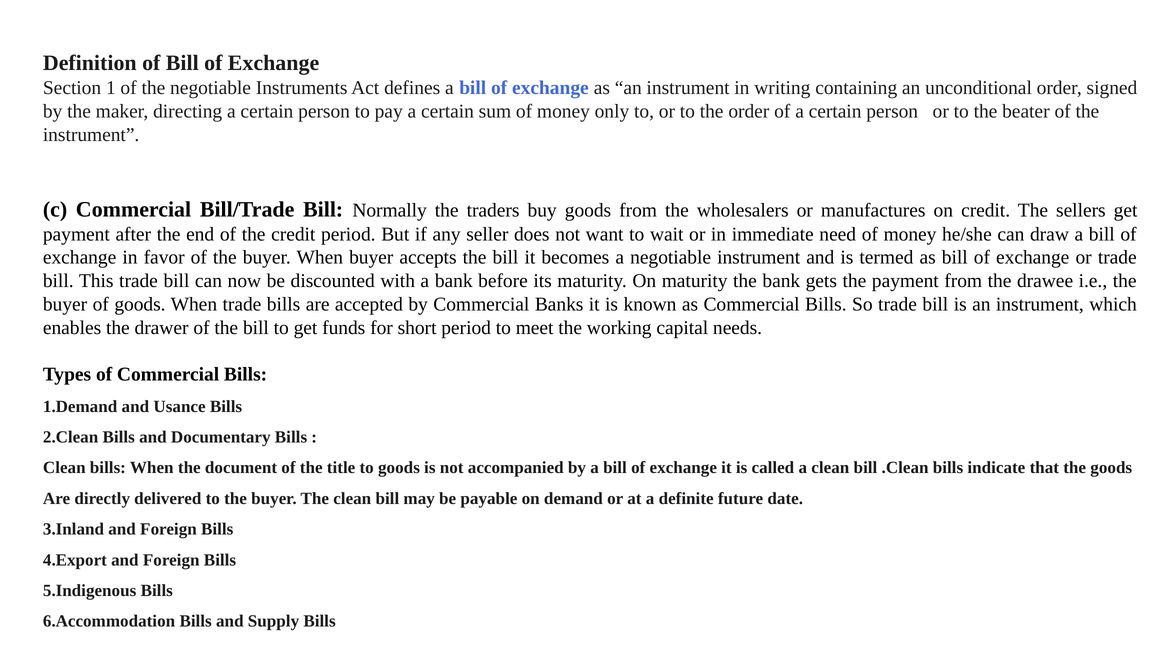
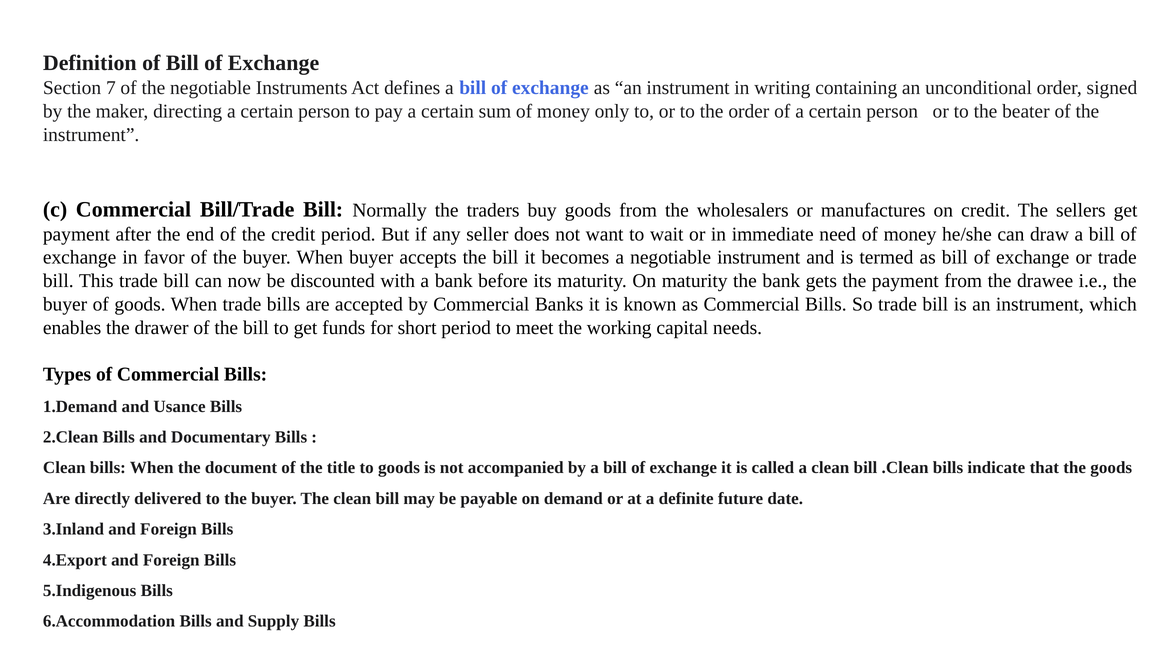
1: 1 -> 7 (111, 88)
